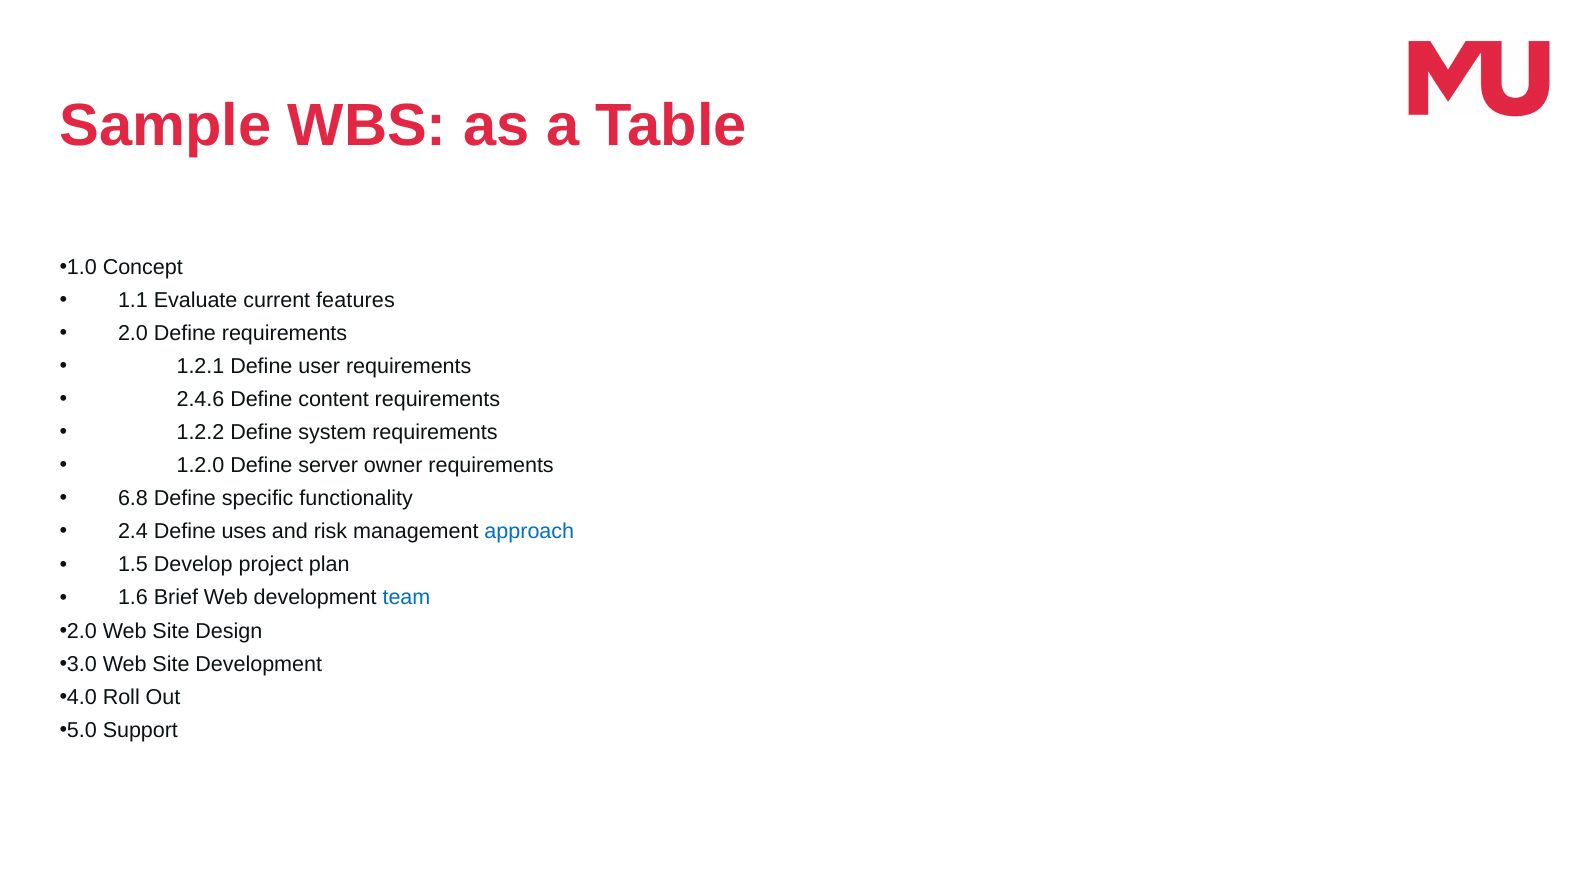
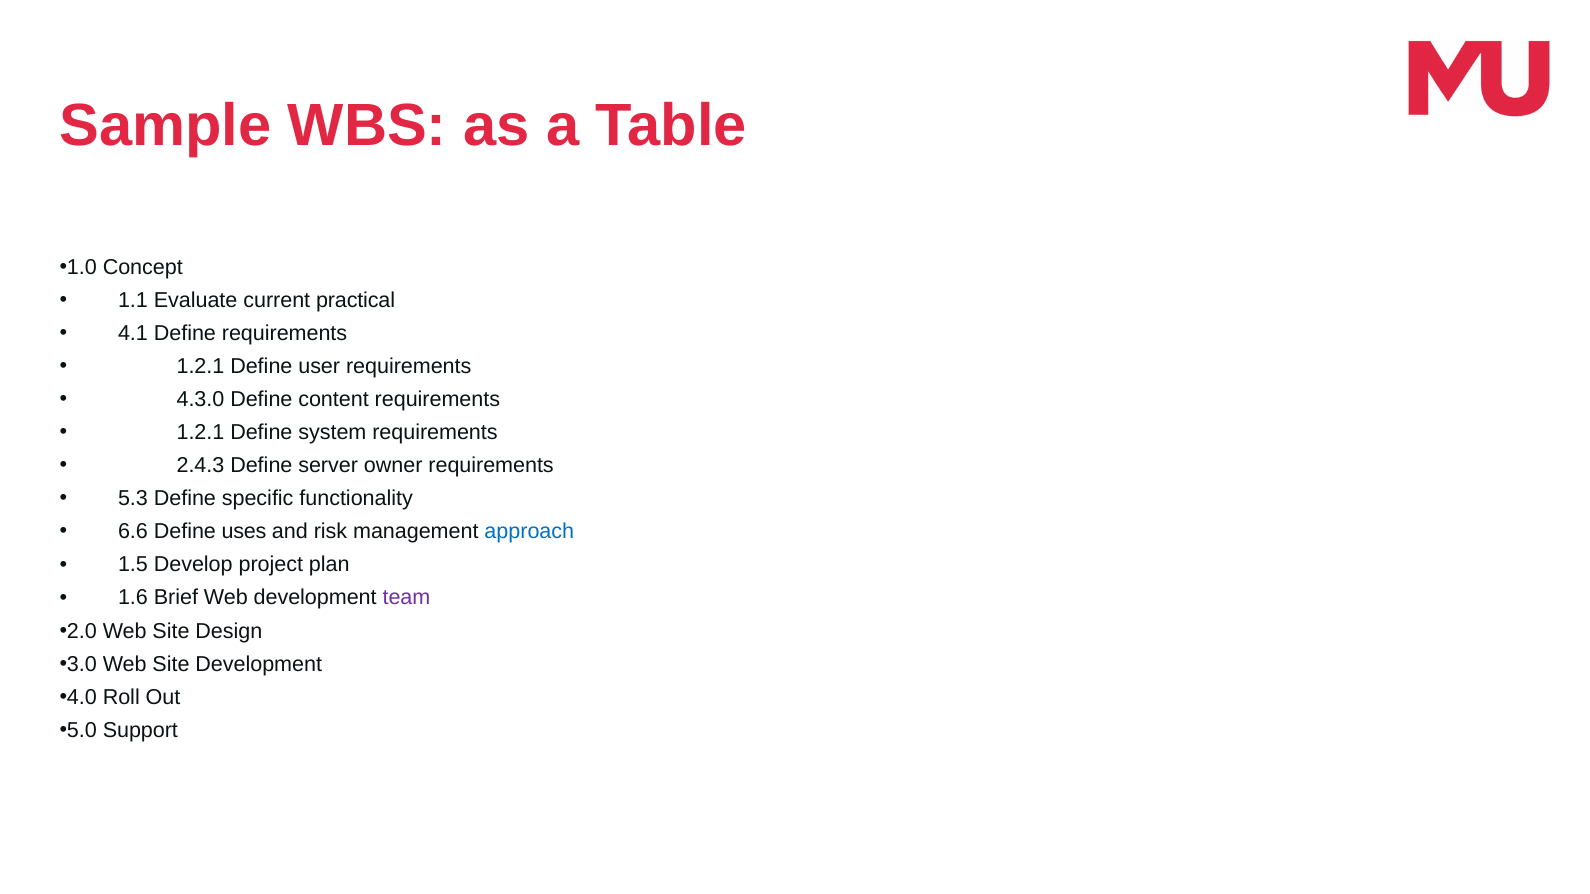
features: features -> practical (356, 300)
2.0: 2.0 -> 4.1 (133, 333)
2.4.6: 2.4.6 -> 4.3.0 (200, 400)
1.2.2: 1.2.2 -> 1.2.1 (200, 433)
1.2.0: 1.2.0 -> 2.4.3 (200, 466)
6.8: 6.8 -> 5.3 (133, 499)
2.4: 2.4 -> 6.6 (133, 532)
team colour: blue -> purple (406, 598)
